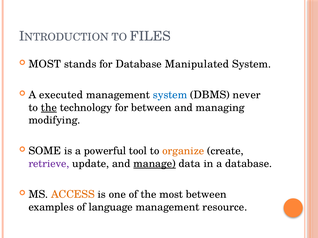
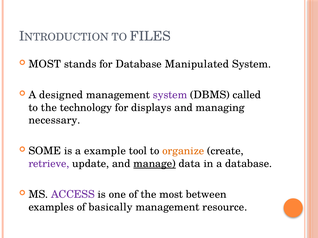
executed: executed -> designed (61, 95)
system colour: blue -> purple (170, 95)
never: never -> called (247, 95)
the underline: present -> none (49, 108)
for between: between -> displays (151, 108)
modifying: modifying -> necessary (54, 121)
powerful: powerful -> example (105, 151)
ACCESS colour: orange -> purple (73, 195)
language: language -> basically (111, 207)
